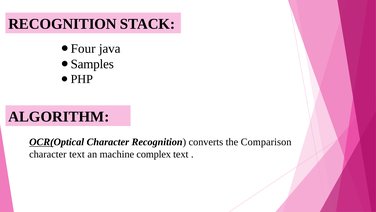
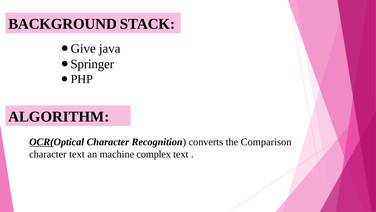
RECOGNITION: RECOGNITION -> BACKGROUND (63, 24)
Four: Four -> Give (83, 48)
Samples: Samples -> Springer (92, 64)
